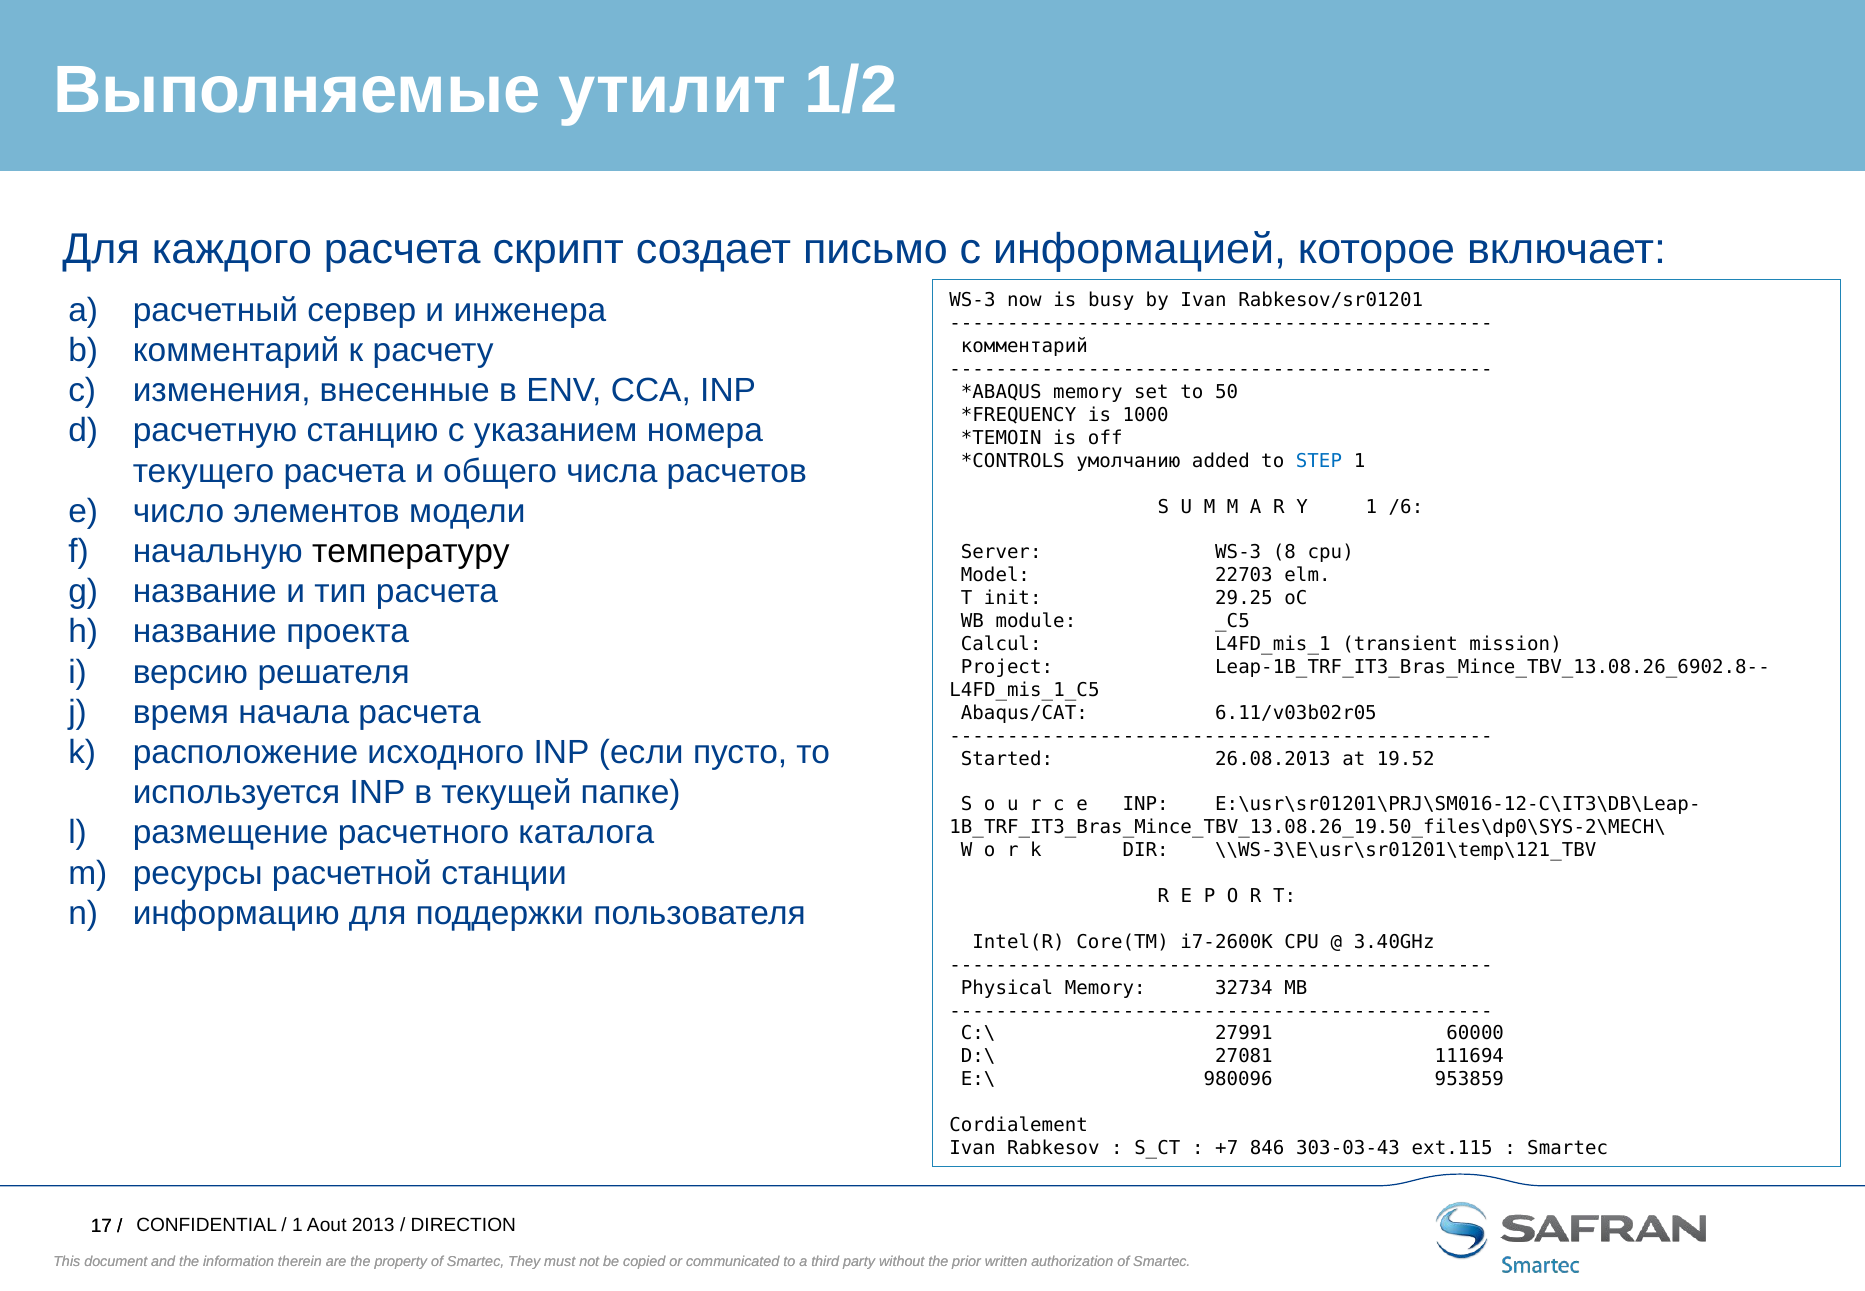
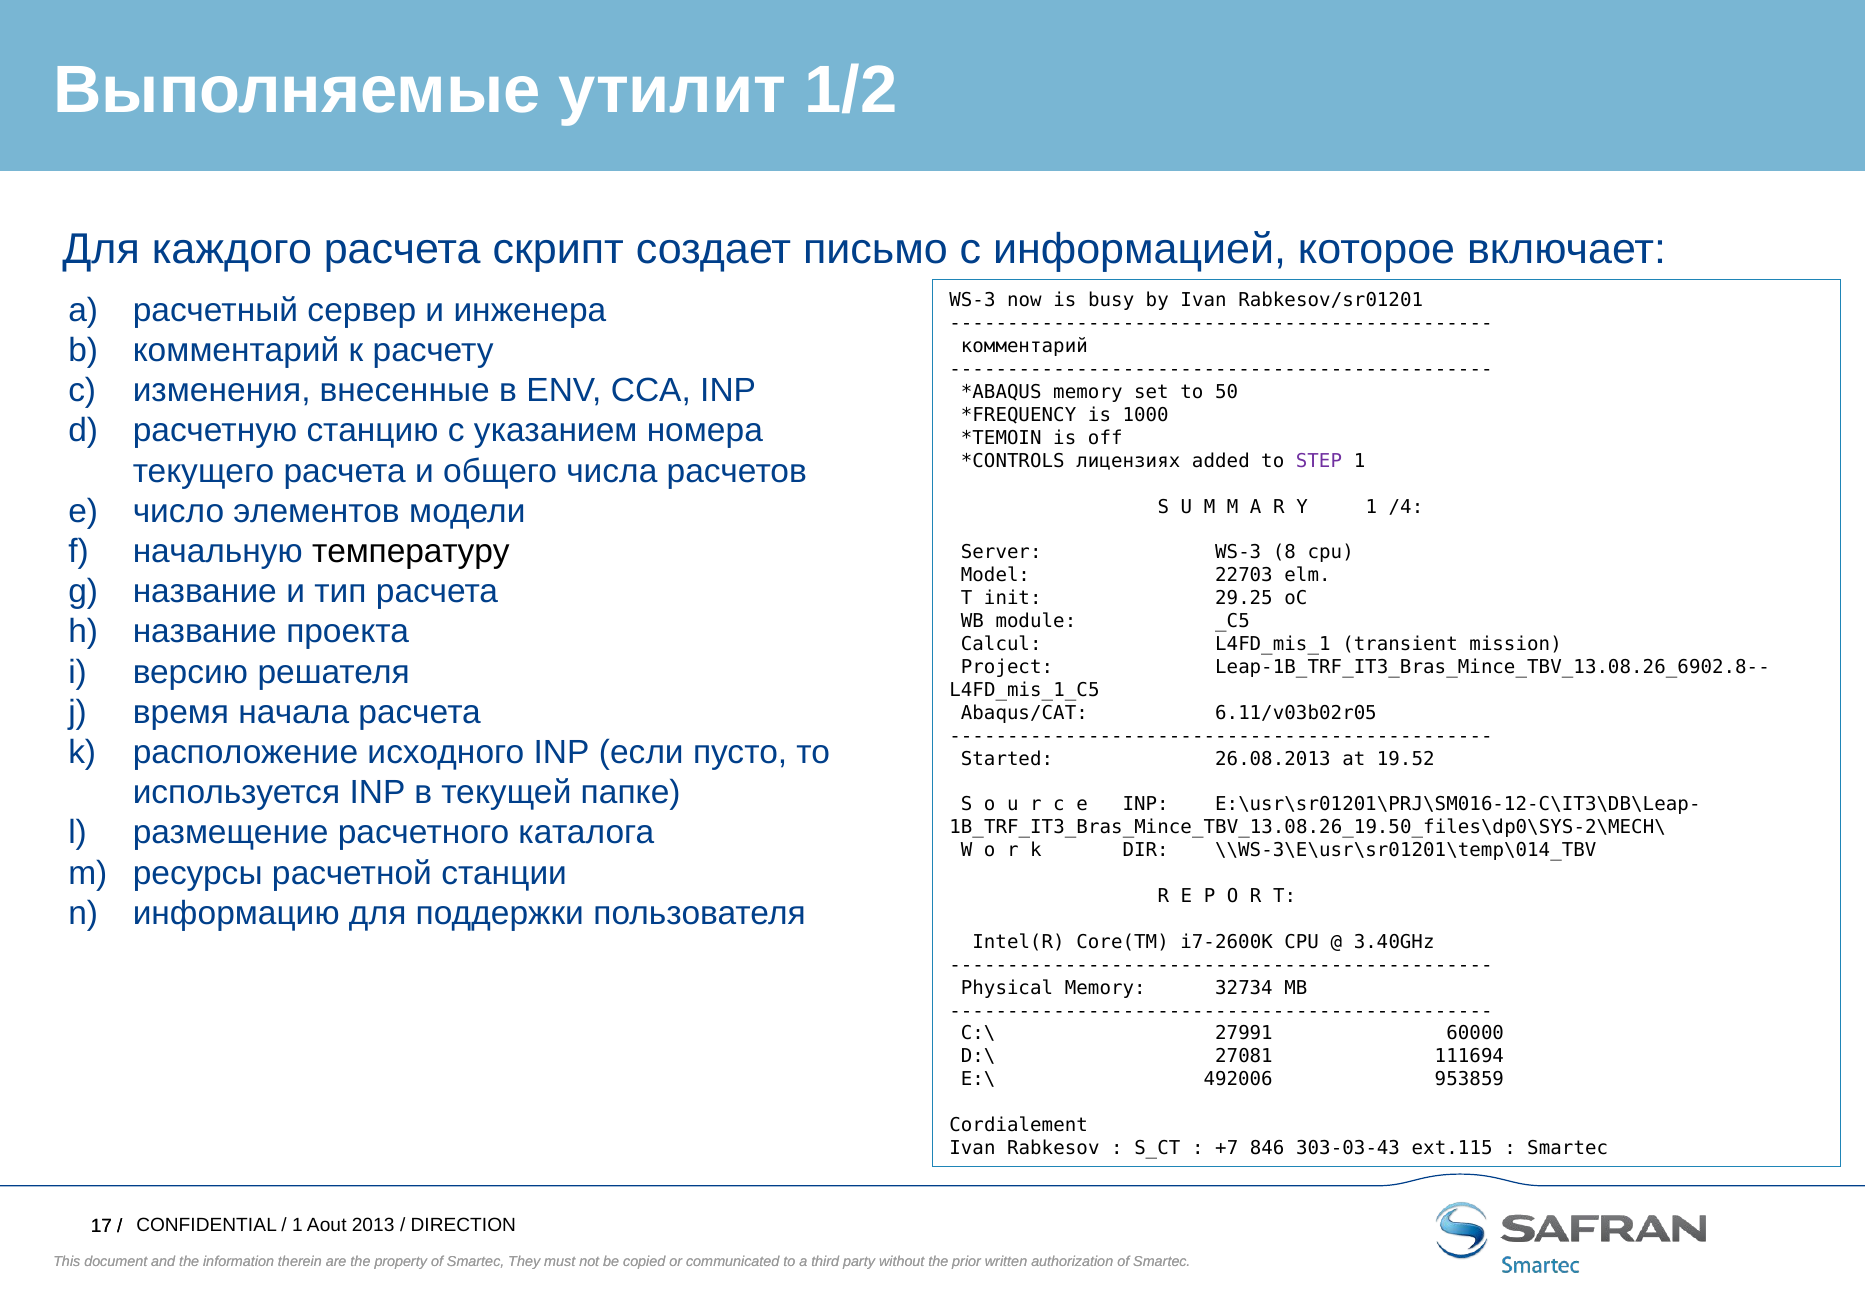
умолчанию: умолчанию -> лицензиях (1128, 461)
STEP colour: blue -> purple (1319, 461)
/6: /6 -> /4 (1406, 507)
\\WS-3\E\usr\sr01201\temp\121_TBV: \\WS-3\E\usr\sr01201\temp\121_TBV -> \\WS-3\E\usr\sr01201\temp\014_TBV (1406, 851)
980096: 980096 -> 492006 (1238, 1080)
